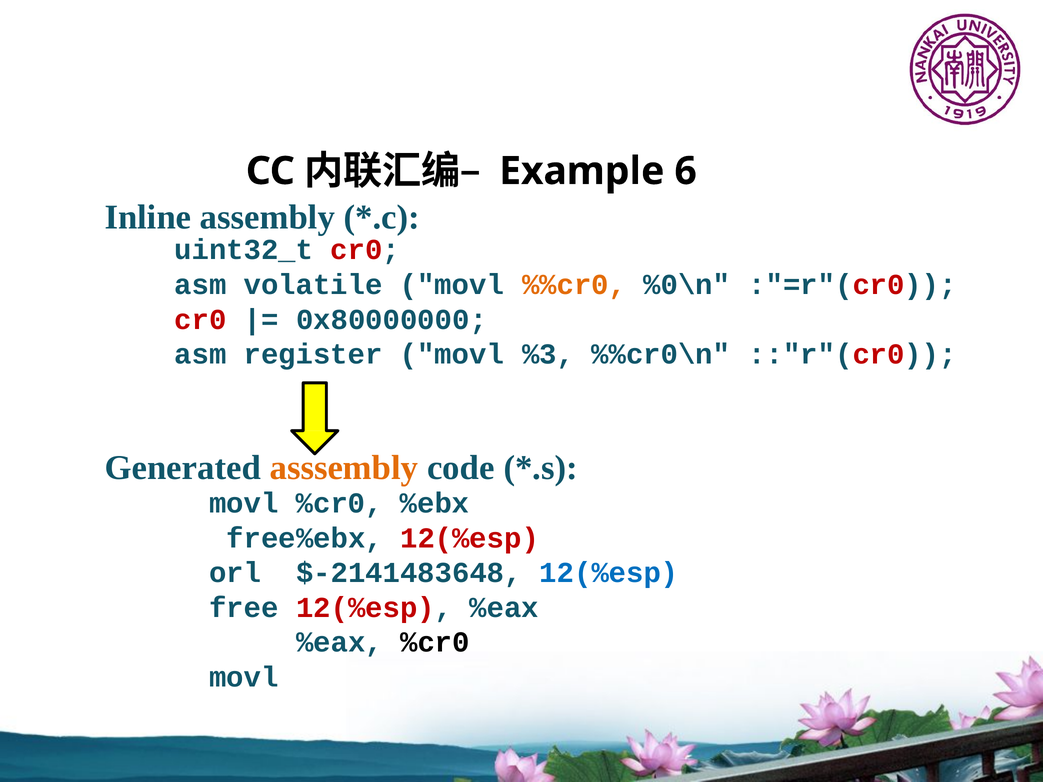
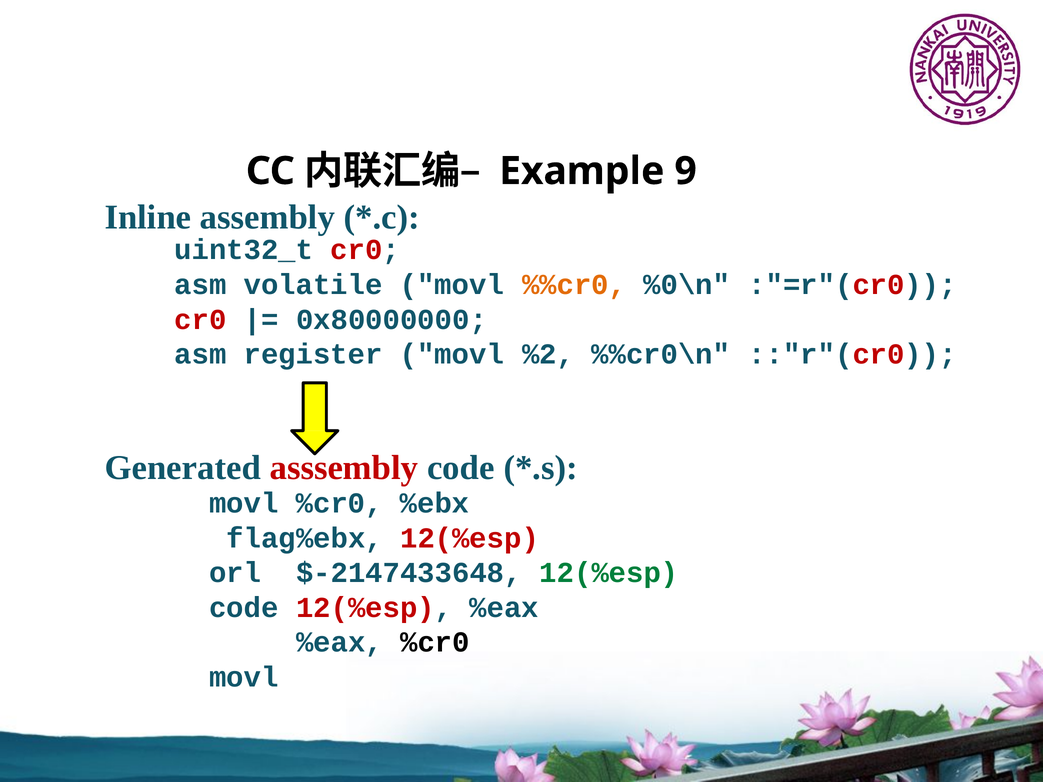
6: 6 -> 9 (686, 171)
%3: %3 -> %2 (548, 354)
asssembly colour: orange -> red (344, 468)
free: free -> flag (261, 538)
$-2141483648: $-2141483648 -> $-2147433648 (409, 573)
12(%esp colour: blue -> green (609, 573)
free: free -> code (244, 608)
